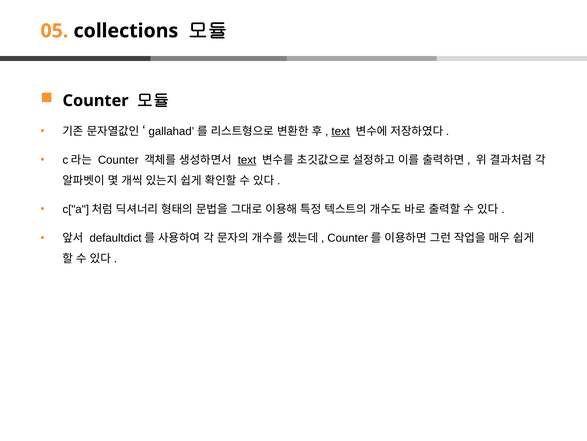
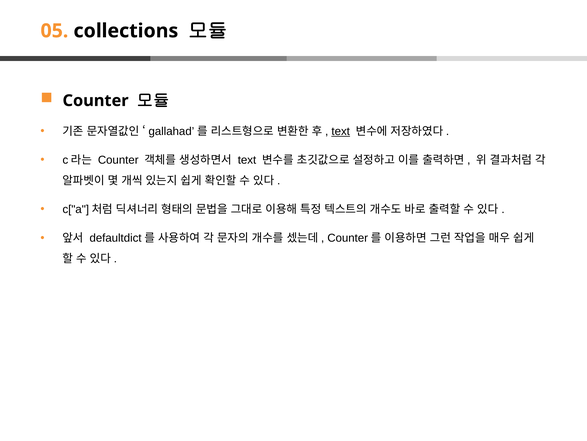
text underline: present -> none (247, 160)
